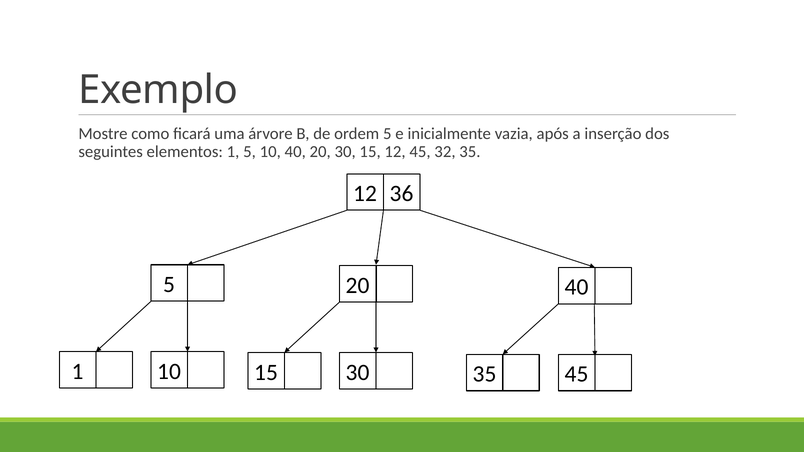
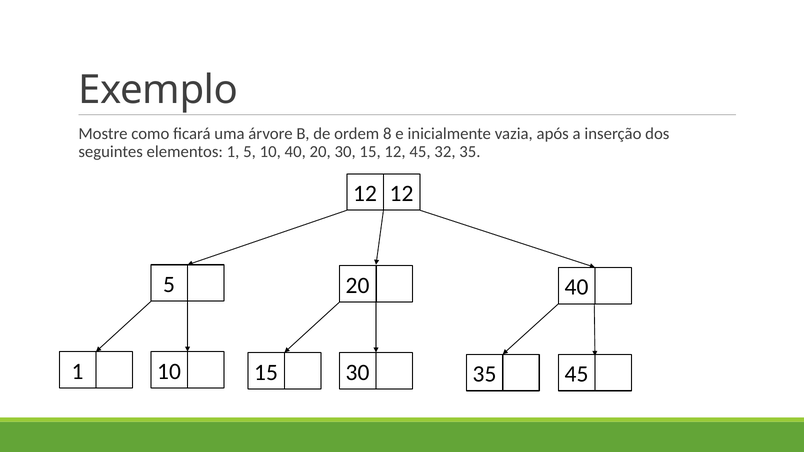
ordem 5: 5 -> 8 (387, 134)
12 36: 36 -> 12 (402, 194)
